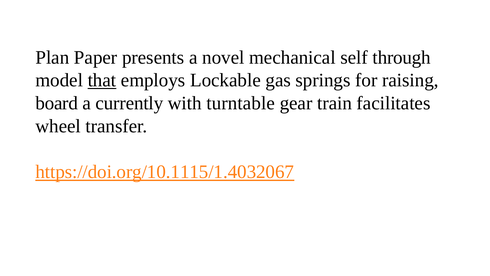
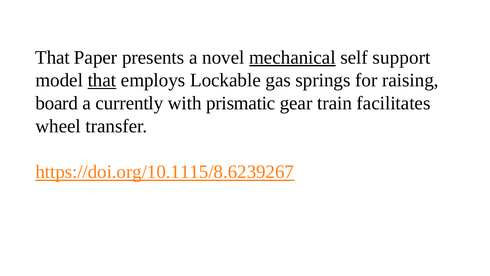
Plan: Plan -> That (52, 57)
mechanical underline: none -> present (292, 57)
through: through -> support (402, 57)
turntable: turntable -> prismatic (241, 103)
https://doi.org/10.1115/1.4032067: https://doi.org/10.1115/1.4032067 -> https://doi.org/10.1115/8.6239267 (165, 172)
